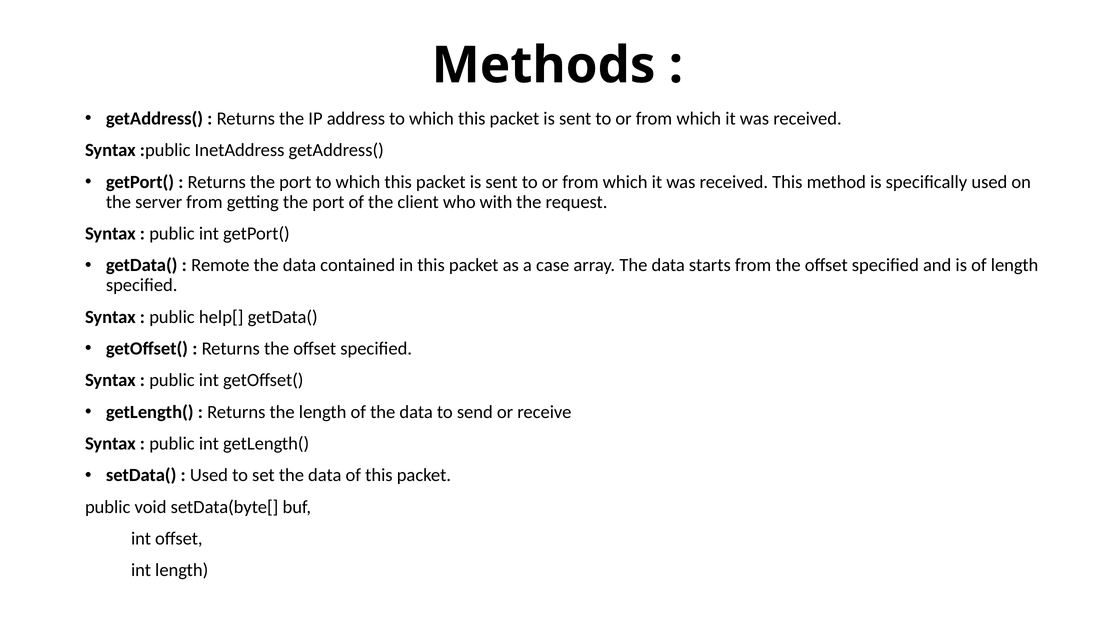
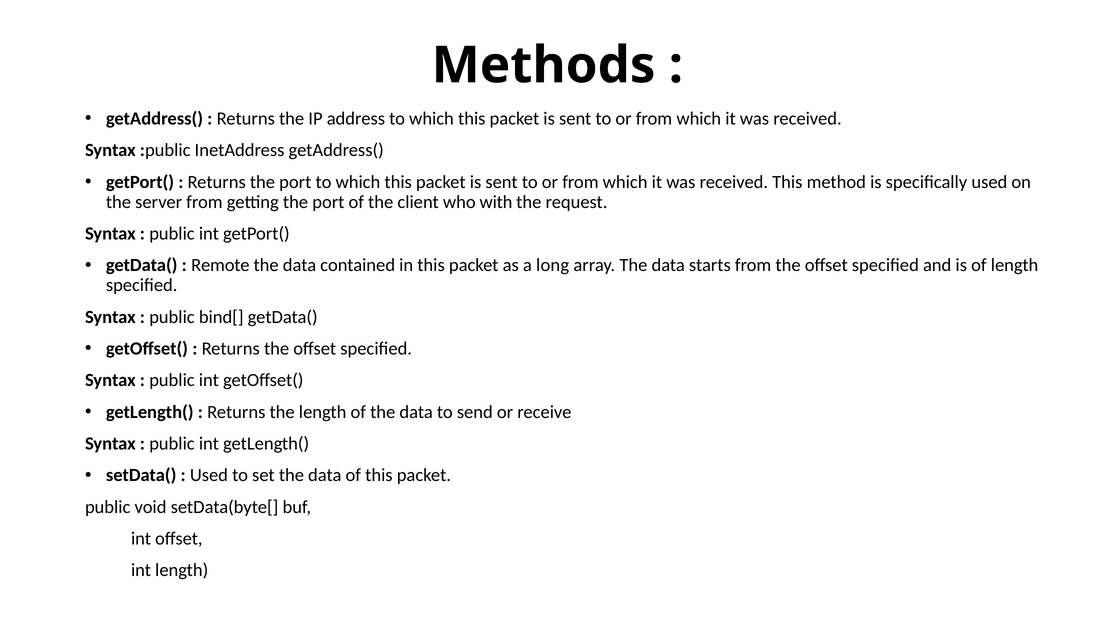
case: case -> long (553, 265)
help[: help[ -> bind[ (221, 317)
